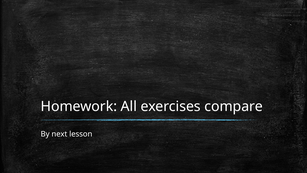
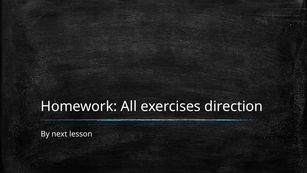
compare: compare -> direction (234, 106)
